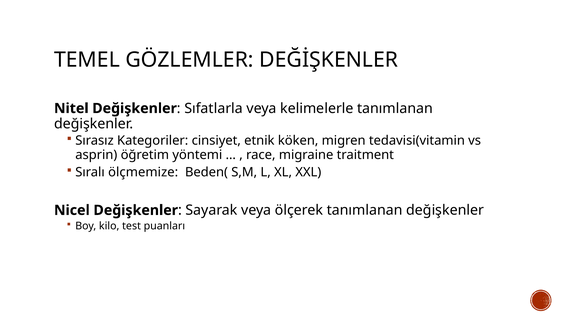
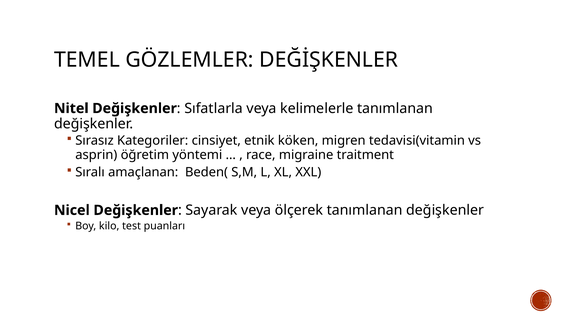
ölçmemize: ölçmemize -> amaçlanan (143, 172)
